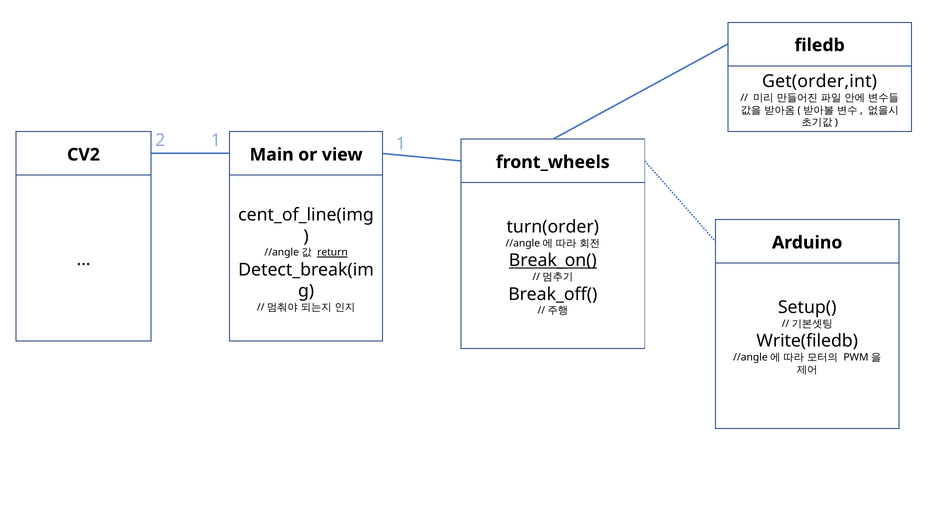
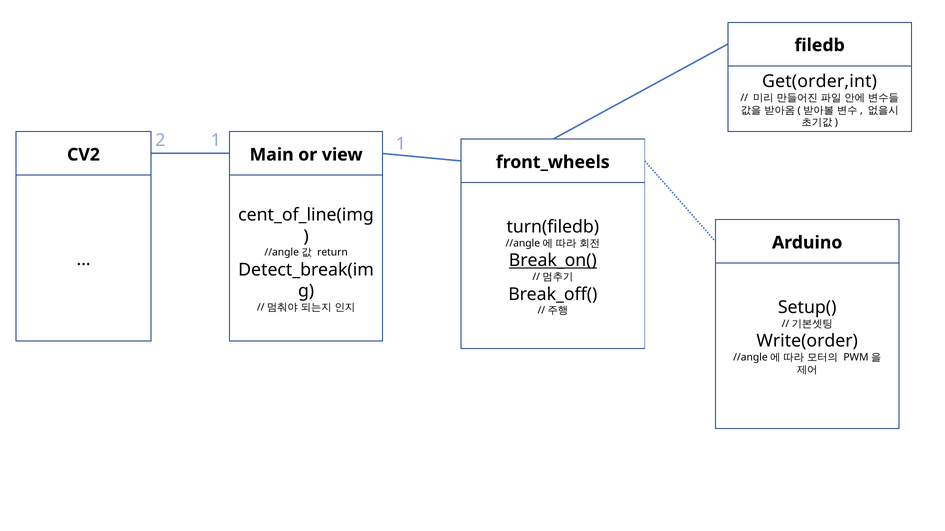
turn(order: turn(order -> turn(filedb (553, 227)
return underline: present -> none (332, 253)
Write(filedb: Write(filedb -> Write(order (807, 341)
